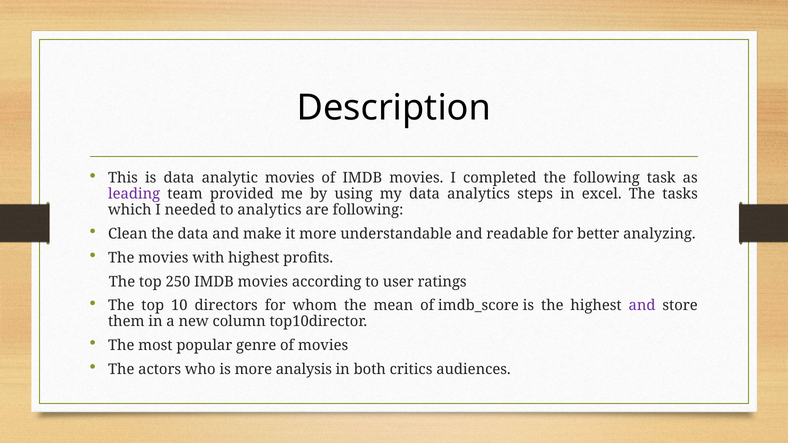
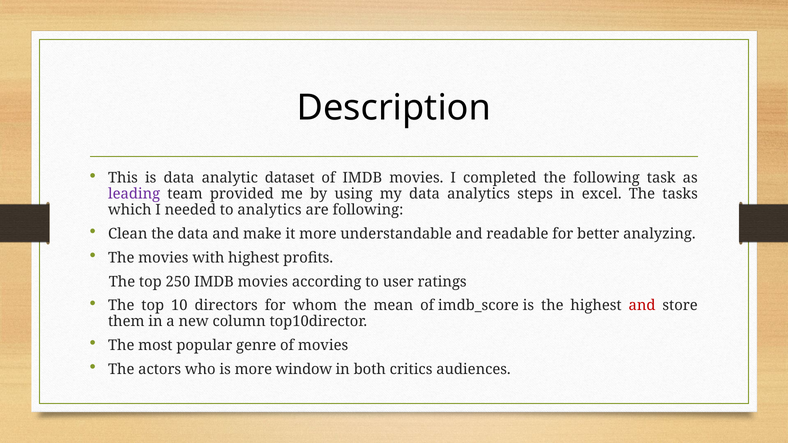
analytic movies: movies -> dataset (290, 178)
and colour: purple -> red (642, 306)
analysis: analysis -> window (304, 370)
